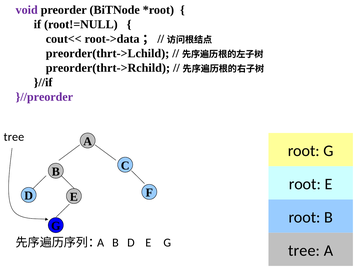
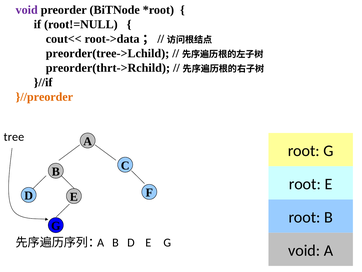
preorder(thrt->Lchild: preorder(thrt->Lchild -> preorder(tree->Lchild (108, 53)
}//preorder colour: purple -> orange (44, 97)
tree: tree -> void (304, 250)
